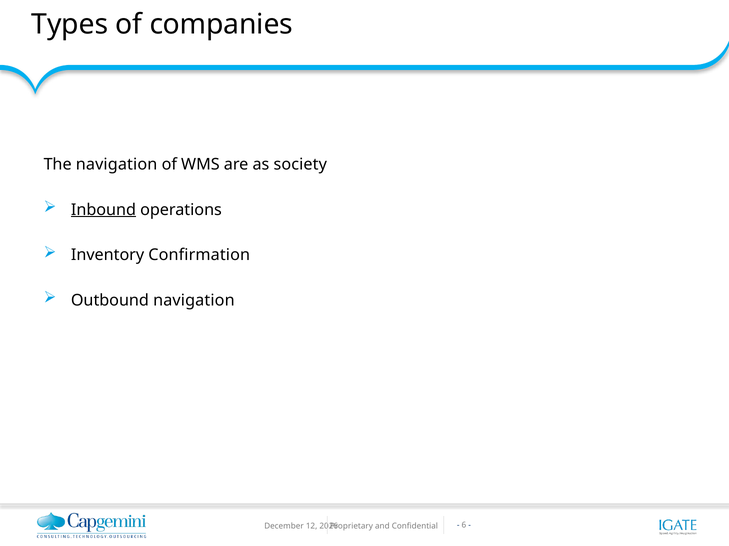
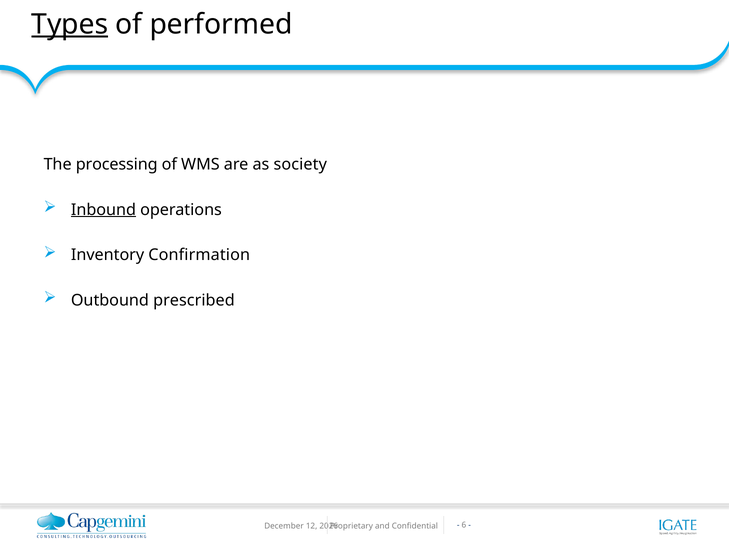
Types underline: none -> present (70, 24)
companies: companies -> performed (221, 24)
The navigation: navigation -> processing (117, 165)
Outbound navigation: navigation -> prescribed (194, 301)
